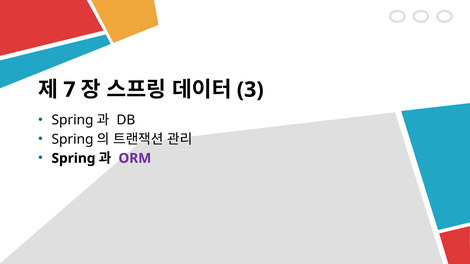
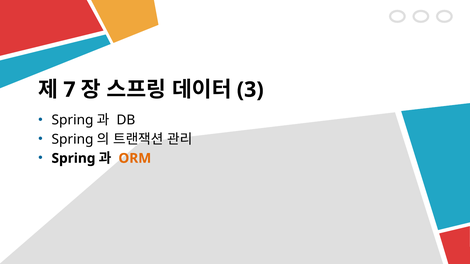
ORM colour: purple -> orange (135, 159)
